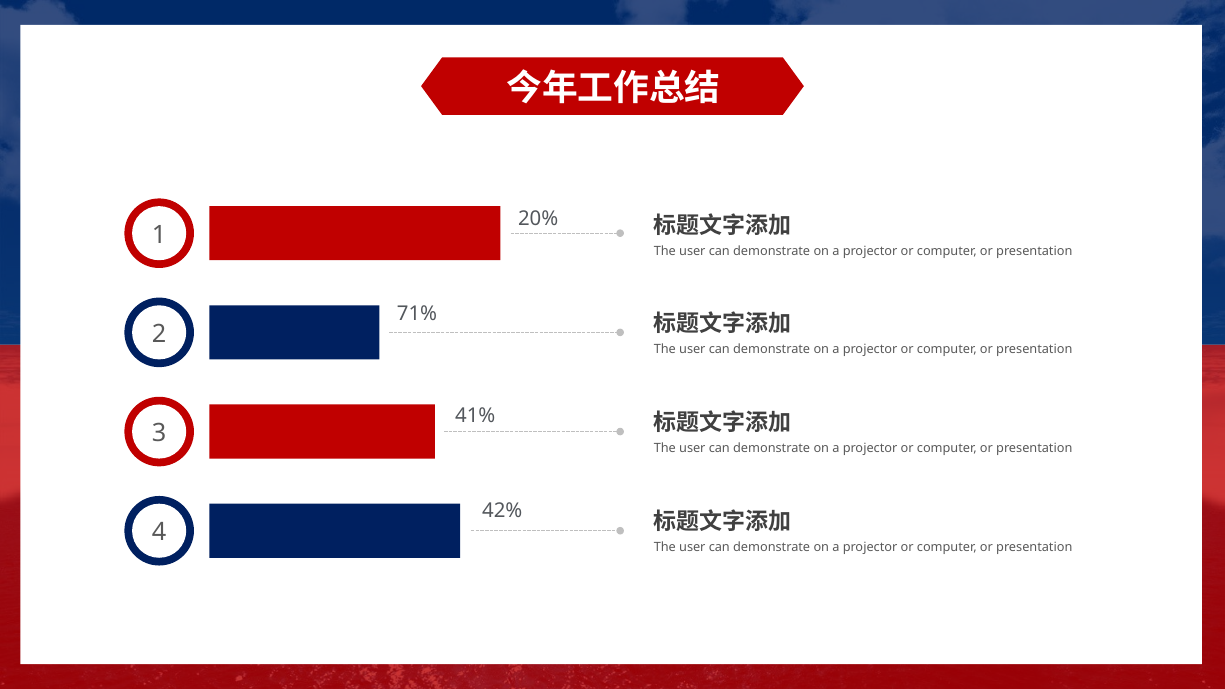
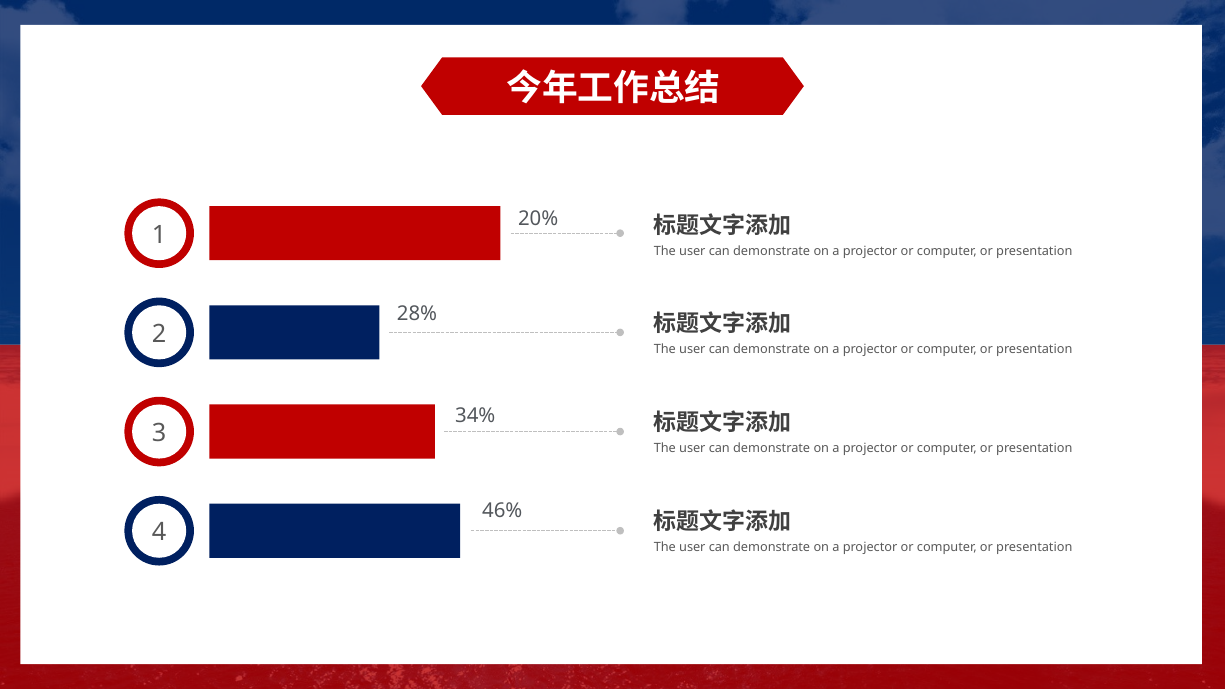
71%: 71% -> 28% (417, 314)
41%: 41% -> 34% (475, 415)
42%: 42% -> 46% (502, 511)
